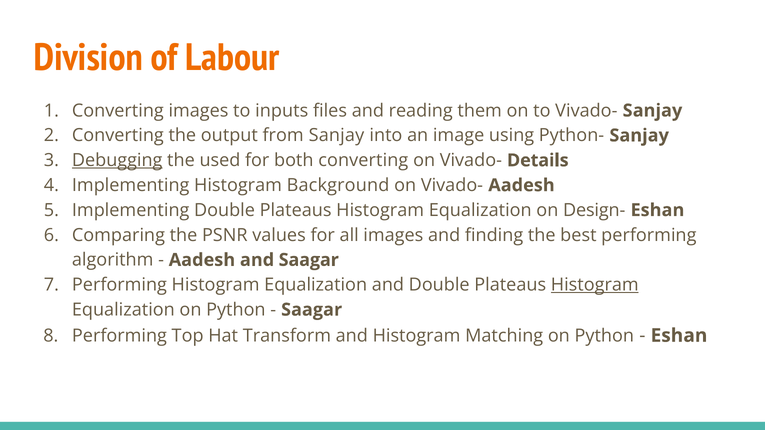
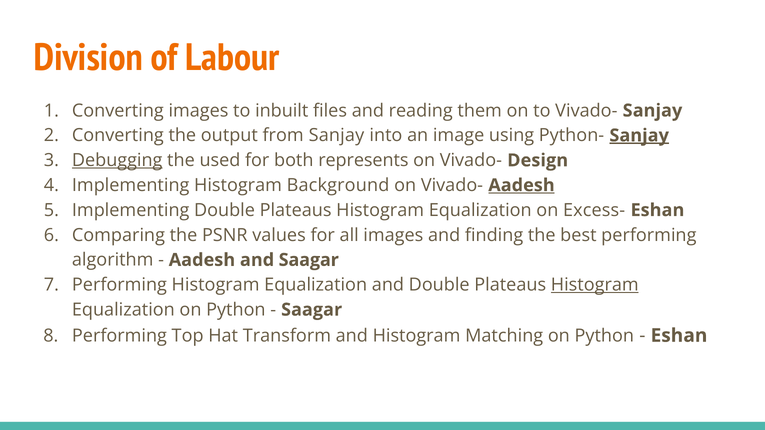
inputs: inputs -> inbuilt (282, 111)
Sanjay underline: none -> present (639, 136)
both converting: converting -> represents (363, 160)
Details: Details -> Design (538, 160)
Aadesh underline: none -> present (521, 185)
Design-: Design- -> Excess- (594, 210)
